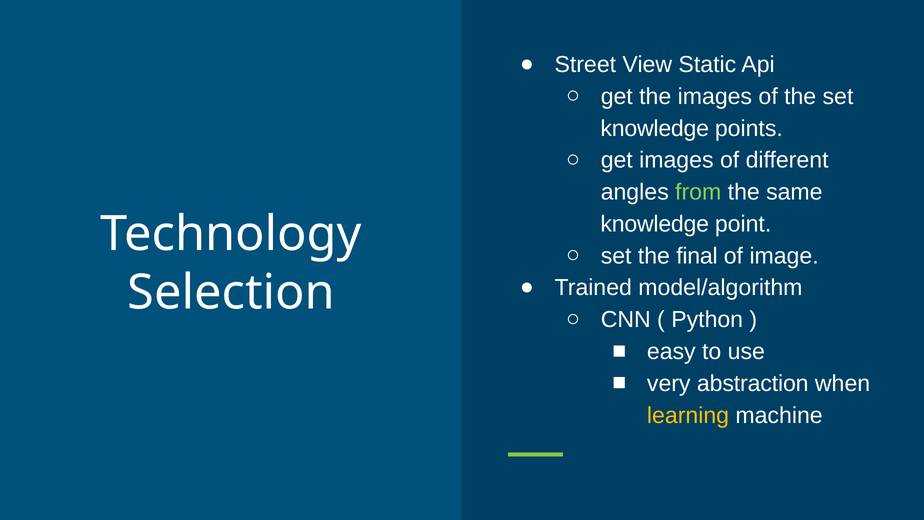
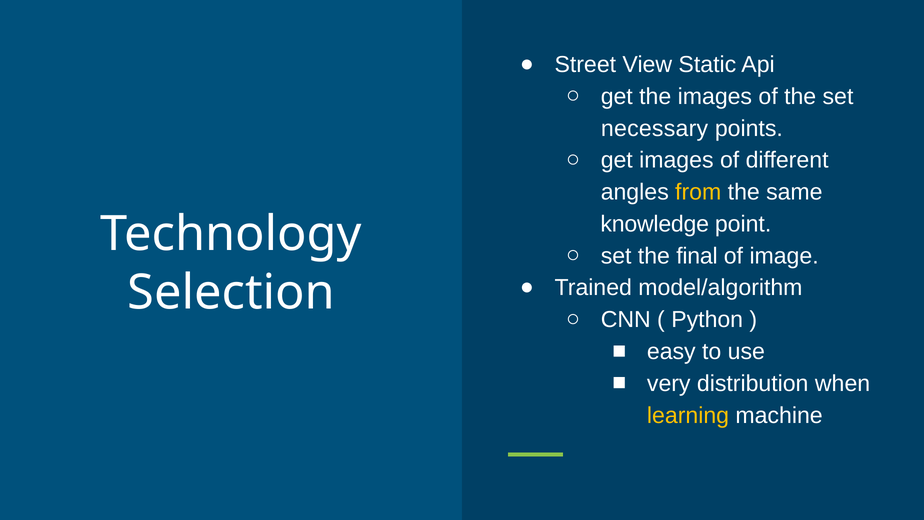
knowledge: knowledge -> necessary (655, 128)
from colour: light green -> yellow (698, 192)
abstraction: abstraction -> distribution (753, 383)
